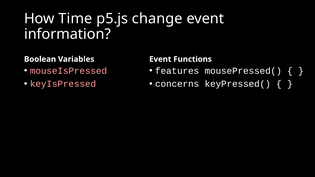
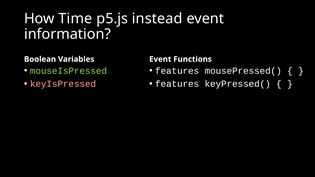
change: change -> instead (157, 19)
mouseIsPressed colour: pink -> light green (68, 71)
concerns: concerns -> features (177, 84)
